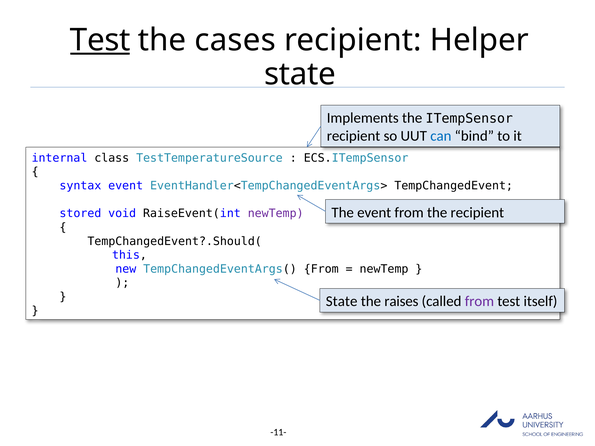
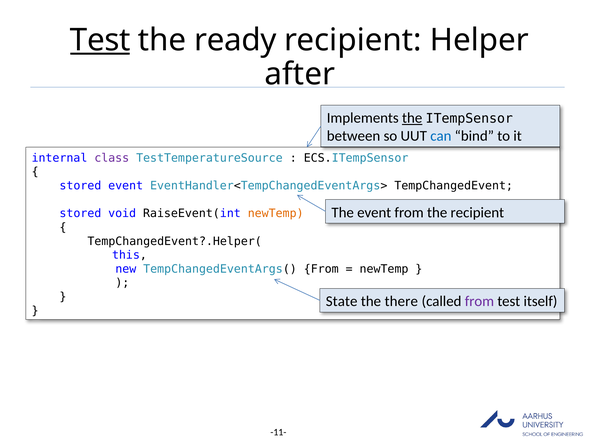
cases: cases -> ready (235, 40)
state: state -> after (300, 74)
the underline: none -> present (412, 118)
recipient: recipient -> between (354, 136)
class colour: black -> purple (112, 158)
syntax: syntax -> stored (80, 186)
newTemp colour: purple -> orange (276, 214)
TempChangedEvent?.Should(: TempChangedEvent?.Should( -> TempChangedEvent?.Helper( (175, 241)
raises: raises -> there (401, 302)
